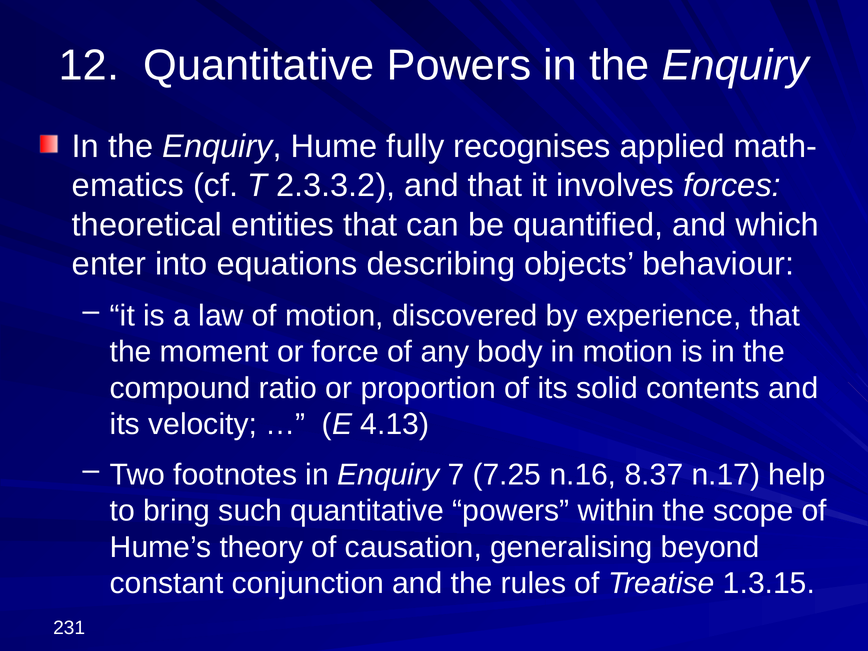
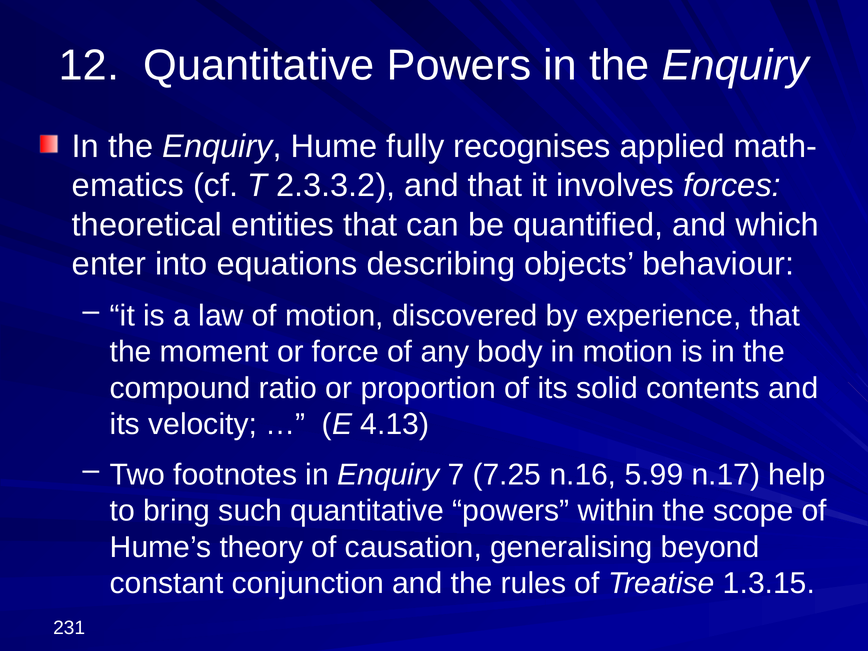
8.37: 8.37 -> 5.99 (654, 475)
